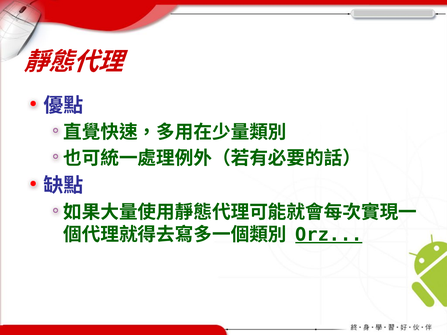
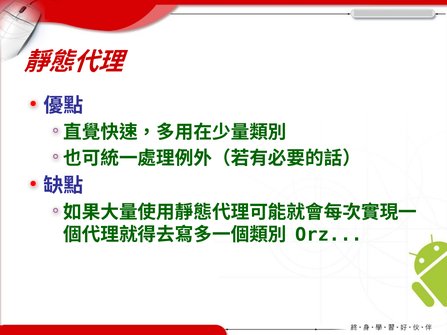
Orz underline: present -> none (329, 235)
